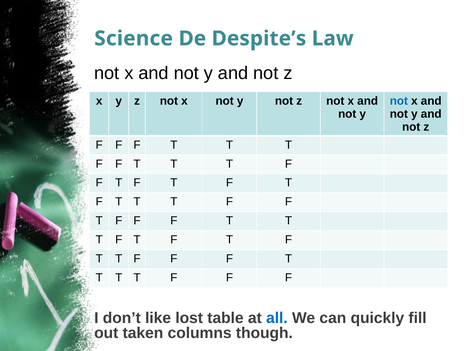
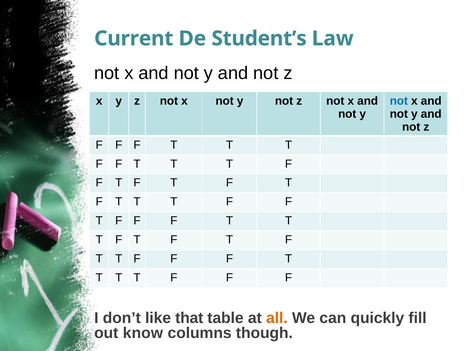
Science: Science -> Current (134, 38)
Despite’s: Despite’s -> Student’s (259, 38)
lost: lost -> that (189, 317)
all colour: blue -> orange (277, 317)
taken: taken -> know (143, 332)
